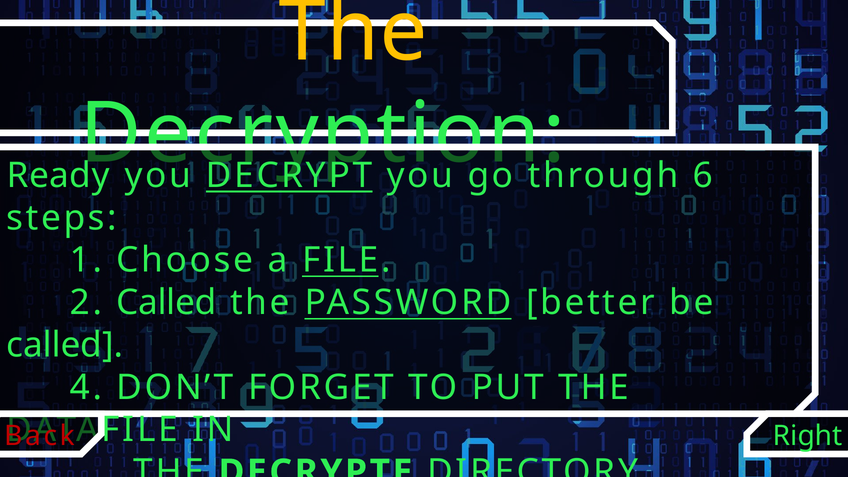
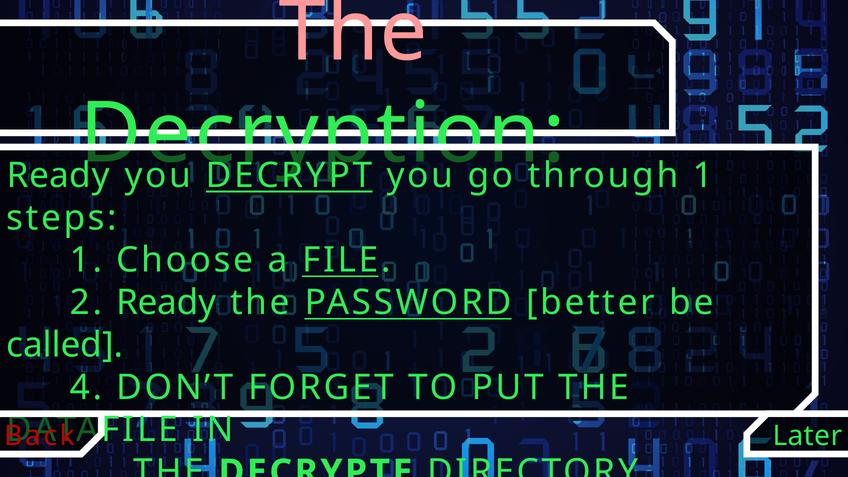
The colour: yellow -> pink (353, 32)
through 6: 6 -> 1 (703, 175)
2 Called: Called -> Ready (166, 303)
Right: Right -> Later (807, 436)
